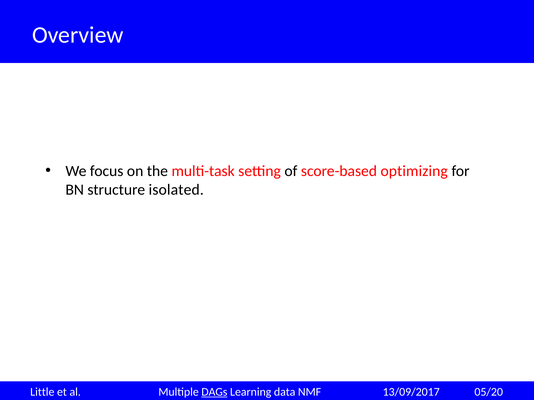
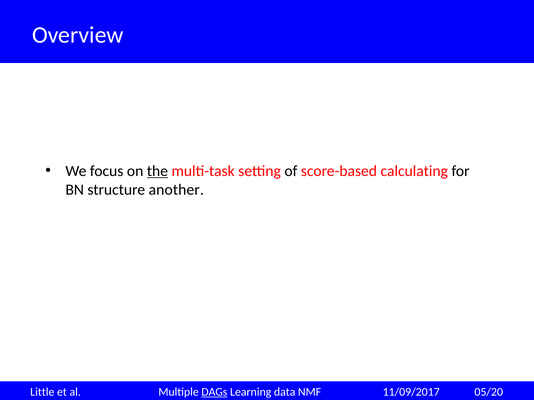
the underline: none -> present (157, 171)
optimizing: optimizing -> calculating (414, 171)
isolated: isolated -> another (176, 190)
13/09/2017: 13/09/2017 -> 11/09/2017 (411, 392)
